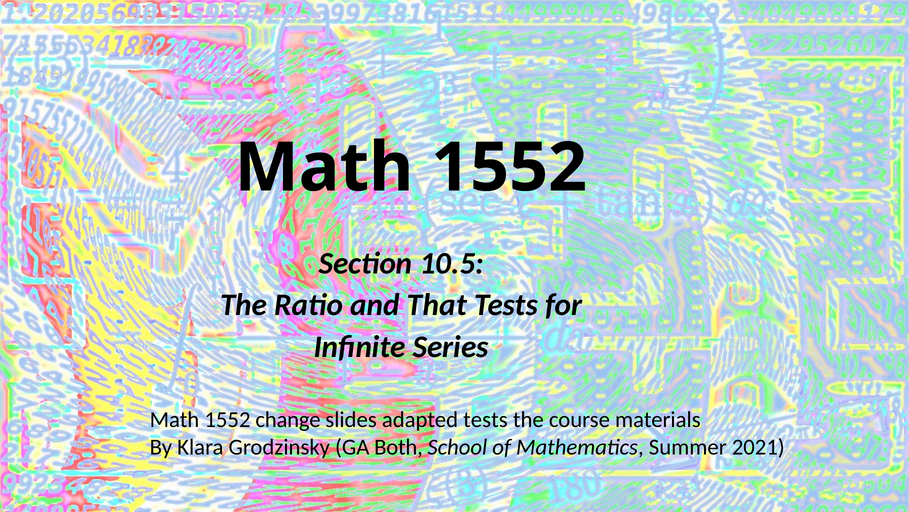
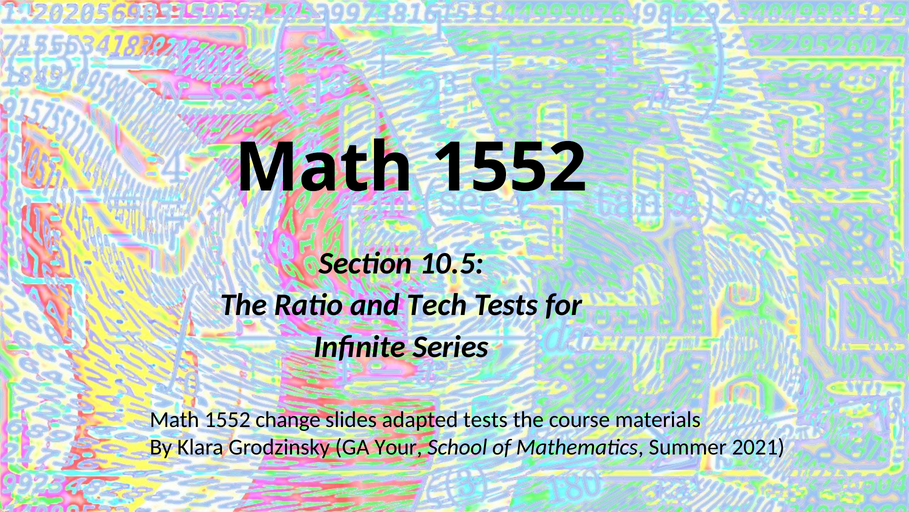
That: That -> Tech (437, 305)
Both: Both -> Your (398, 447)
